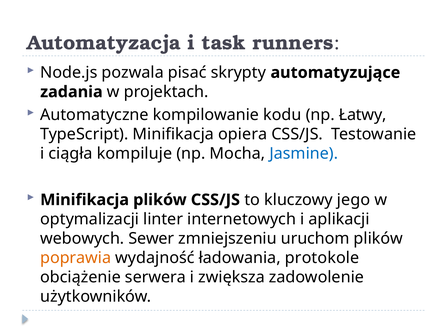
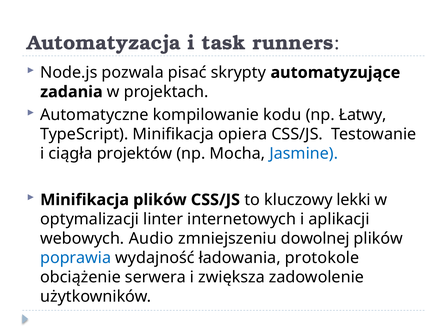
kompiluje: kompiluje -> projektów (135, 154)
jego: jego -> lekki (354, 200)
Sewer: Sewer -> Audio (151, 239)
uruchom: uruchom -> dowolnej (315, 239)
poprawia colour: orange -> blue (76, 258)
